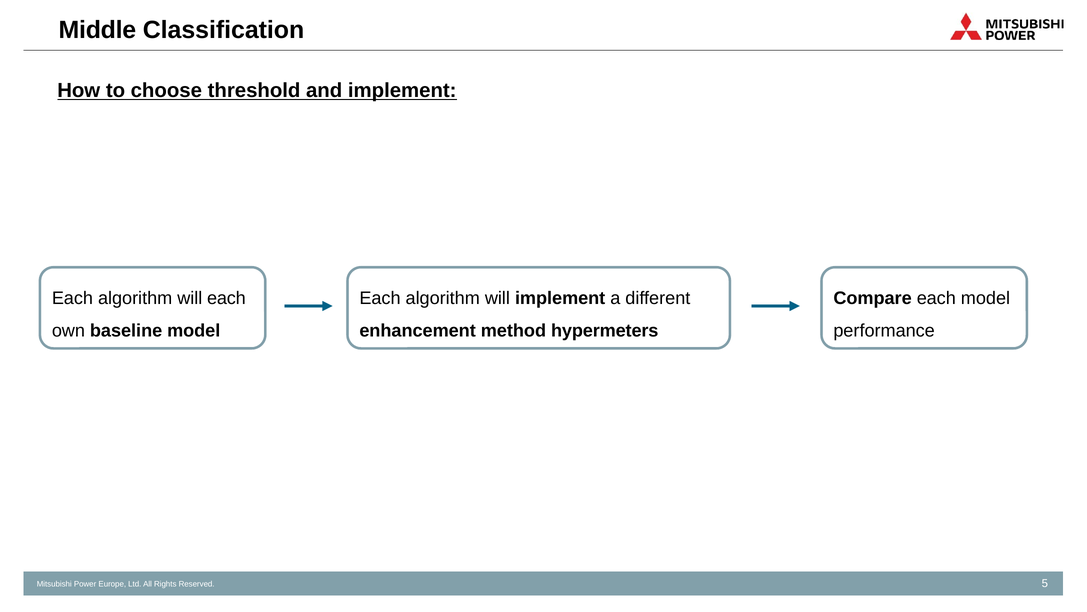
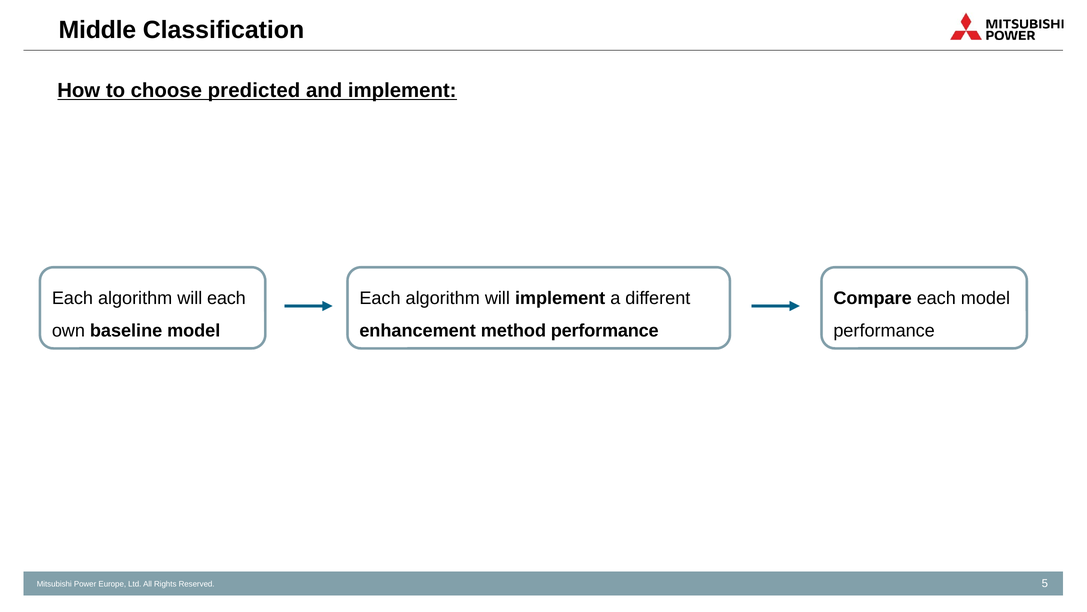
threshold: threshold -> predicted (254, 91)
method hypermeters: hypermeters -> performance (605, 331)
